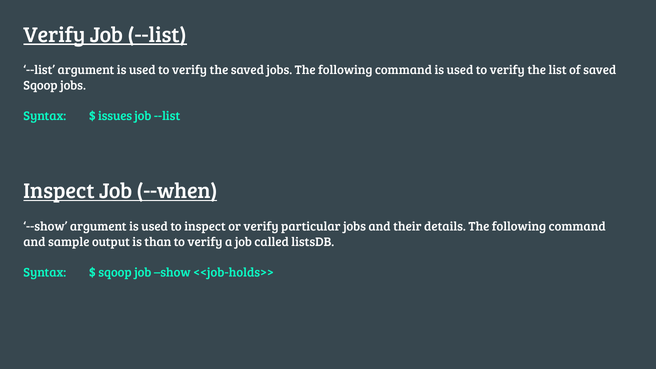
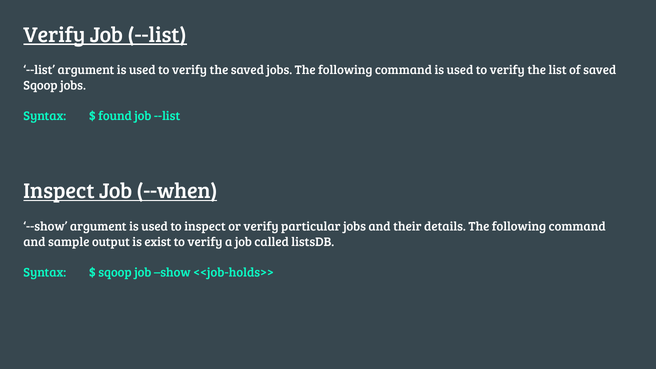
issues: issues -> found (115, 116)
than: than -> exist (158, 242)
